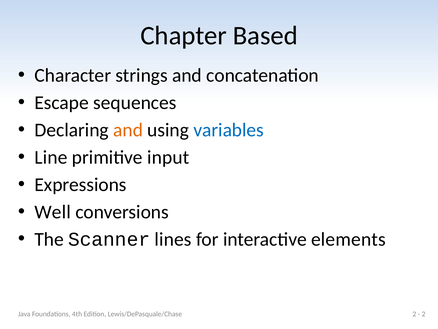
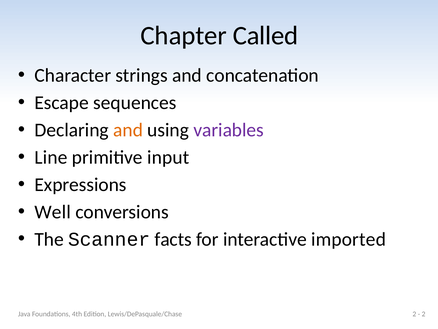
Based: Based -> Called (265, 36)
variables colour: blue -> purple (229, 130)
lines: lines -> facts (173, 239)
elements: elements -> imported (348, 239)
